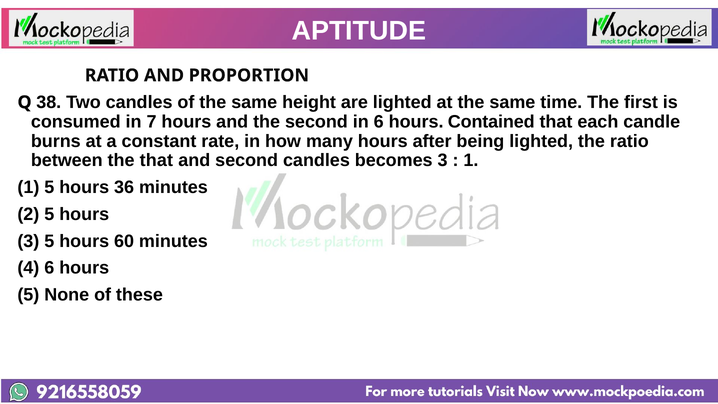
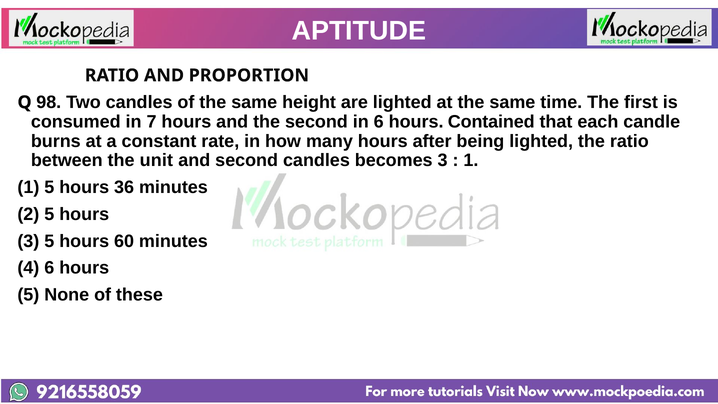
38: 38 -> 98 (49, 102)
the that: that -> unit (156, 160)
